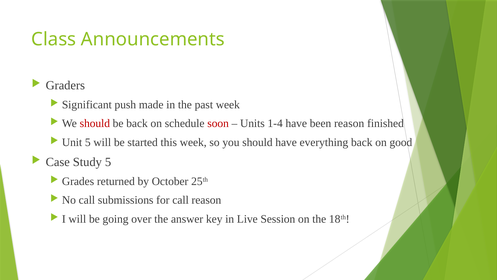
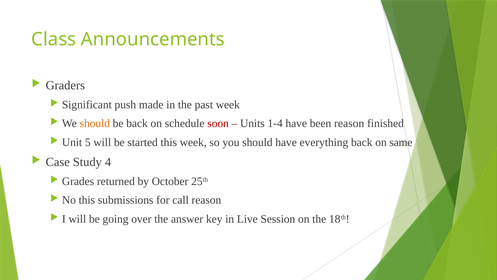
should colour: red -> orange (95, 123)
good: good -> same (401, 142)
Study 5: 5 -> 4 (108, 162)
No call: call -> this (87, 200)
